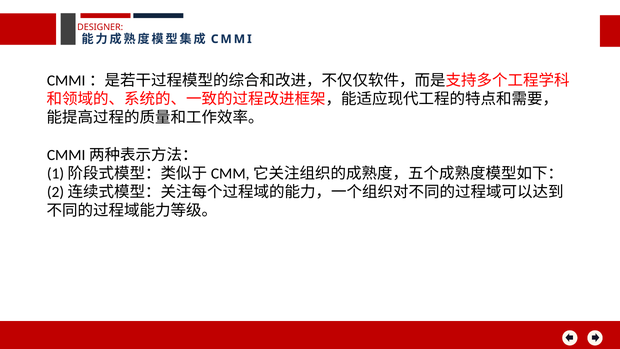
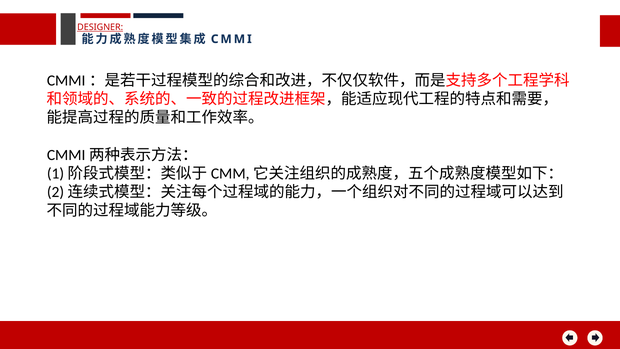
DESIGNER underline: none -> present (100, 27)
